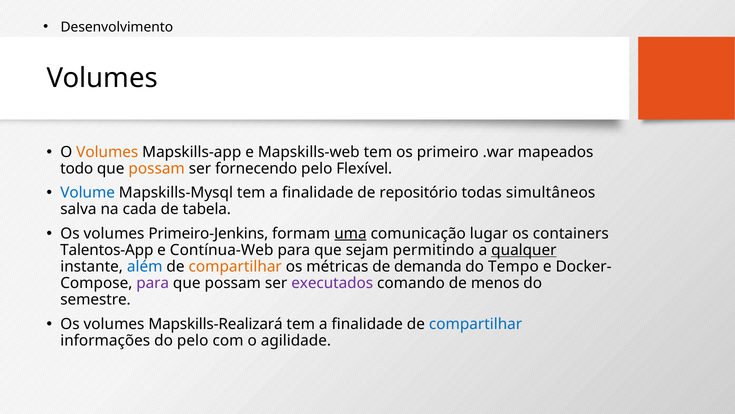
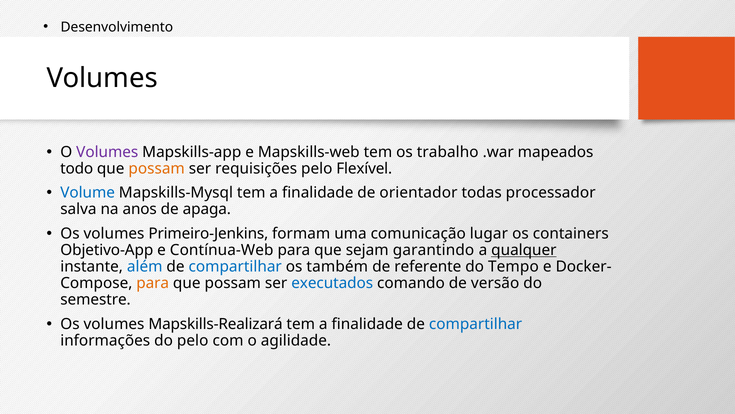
Volumes colour: orange -> purple (107, 152)
primeiro: primeiro -> trabalho (448, 152)
fornecendo: fornecendo -> requisições (256, 168)
repositório: repositório -> orientador (418, 193)
simultâneos: simultâneos -> processador (551, 193)
cada: cada -> anos (140, 209)
tabela: tabela -> apaga (207, 209)
uma underline: present -> none (350, 233)
Talentos-App: Talentos-App -> Objetivo-App (107, 250)
permitindo: permitindo -> garantindo (434, 250)
compartilhar colour: orange -> blue (235, 266)
métricas: métricas -> também (337, 266)
demanda: demanda -> referente (428, 266)
para colour: purple -> orange (153, 283)
executados colour: purple -> blue (332, 283)
menos: menos -> versão (495, 283)
